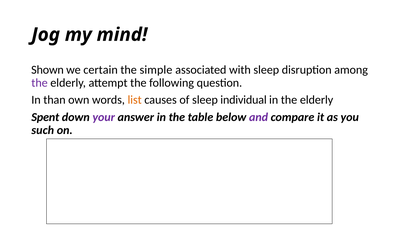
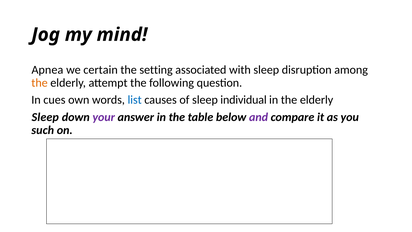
Shown: Shown -> Apnea (47, 70)
simple: simple -> setting (156, 70)
the colour: purple -> orange (40, 83)
than: than -> cues (54, 100)
list colour: orange -> blue (135, 100)
Spent: Spent -> Sleep (45, 117)
